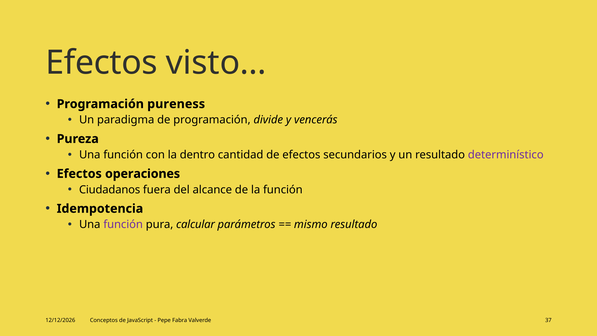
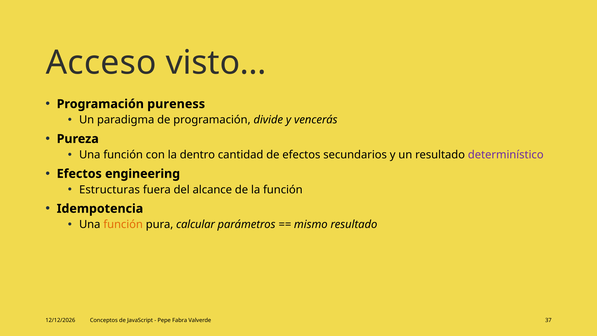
Efectos: Efectos -> Acceso (101, 63)
operaciones: operaciones -> engineering (143, 174)
Ciudadanos: Ciudadanos -> Estructuras (110, 190)
función colour: purple -> orange (123, 224)
